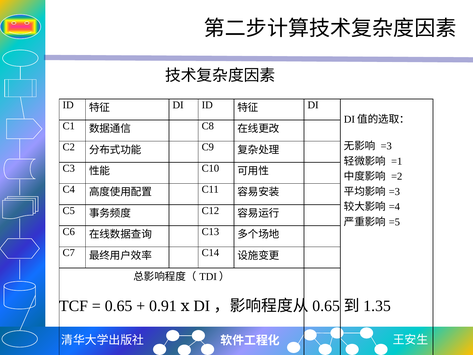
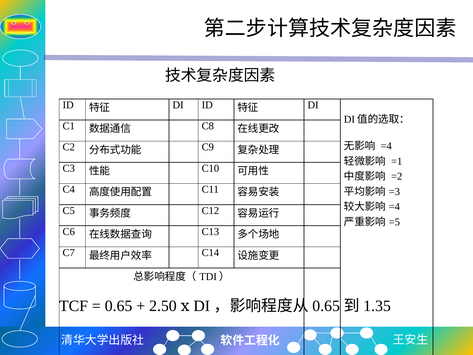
=3: =3 -> =4 (386, 146)
0.91: 0.91 -> 2.50 (163, 306)
